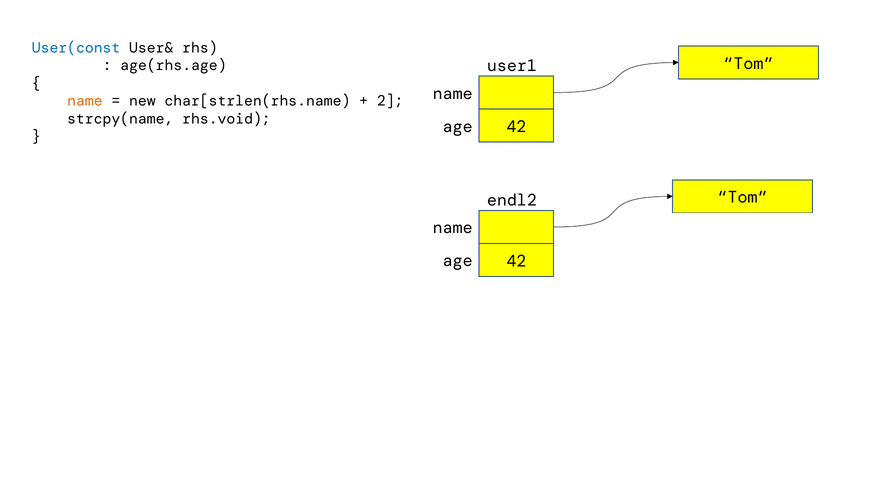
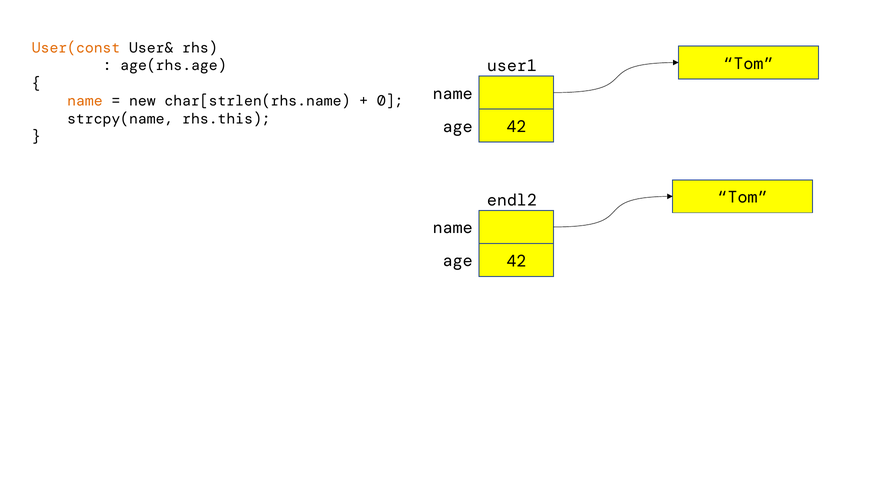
User(const colour: blue -> orange (76, 48)
2: 2 -> 0 (390, 101)
rhs.void: rhs.void -> rhs.this (226, 119)
